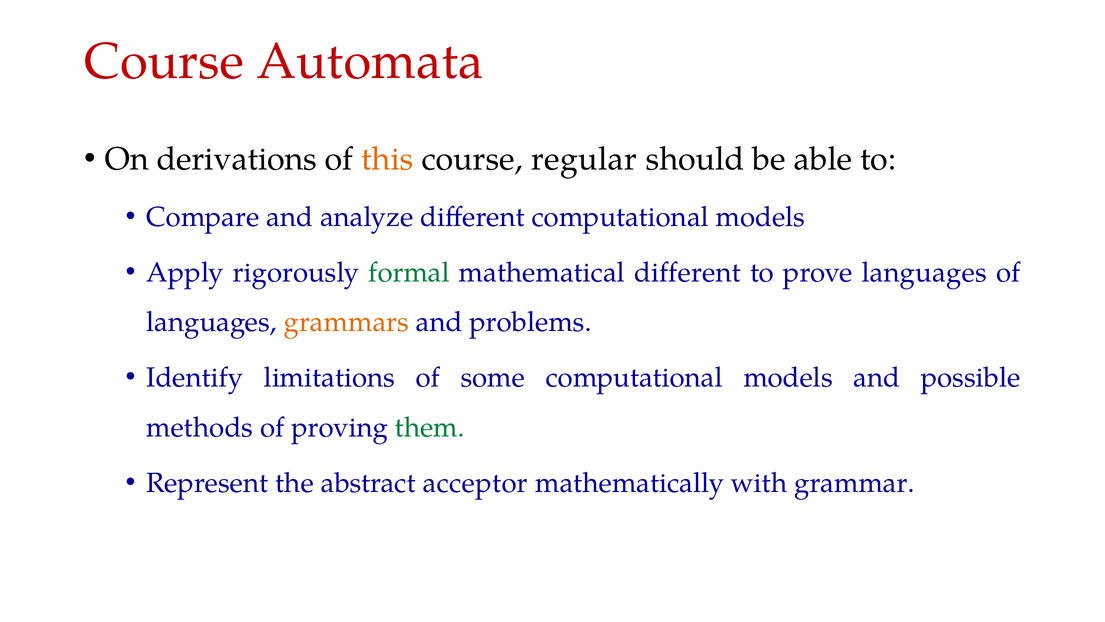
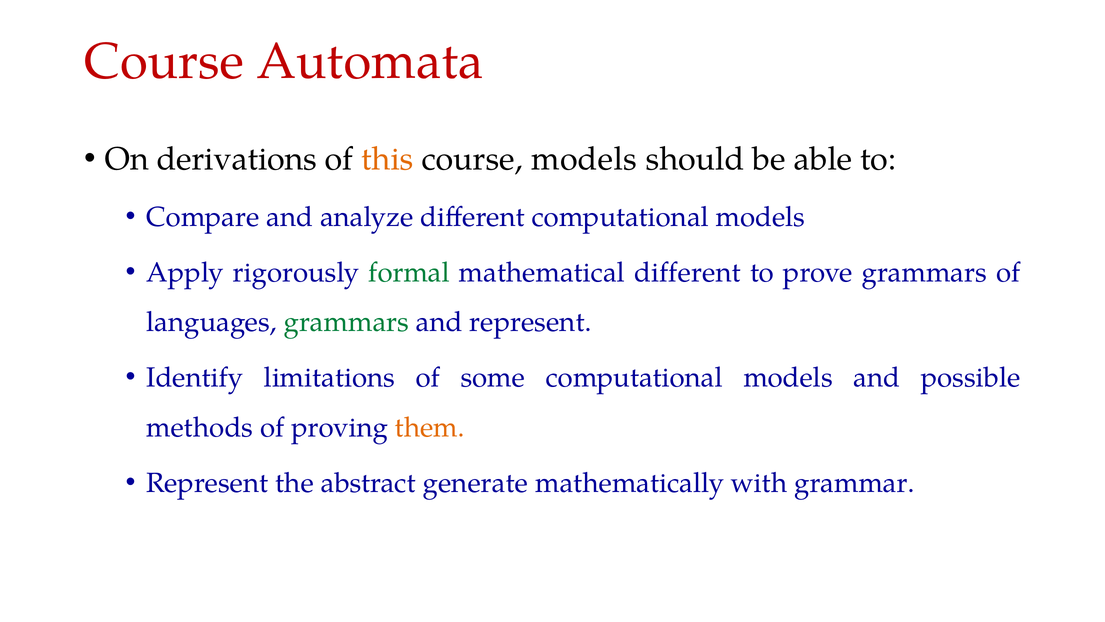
course regular: regular -> models (584, 159)
prove languages: languages -> grammars (924, 272)
grammars colour: orange -> green (346, 322)
and problems: problems -> represent (530, 322)
them colour: green -> orange (430, 427)
acceptor: acceptor -> generate (475, 483)
